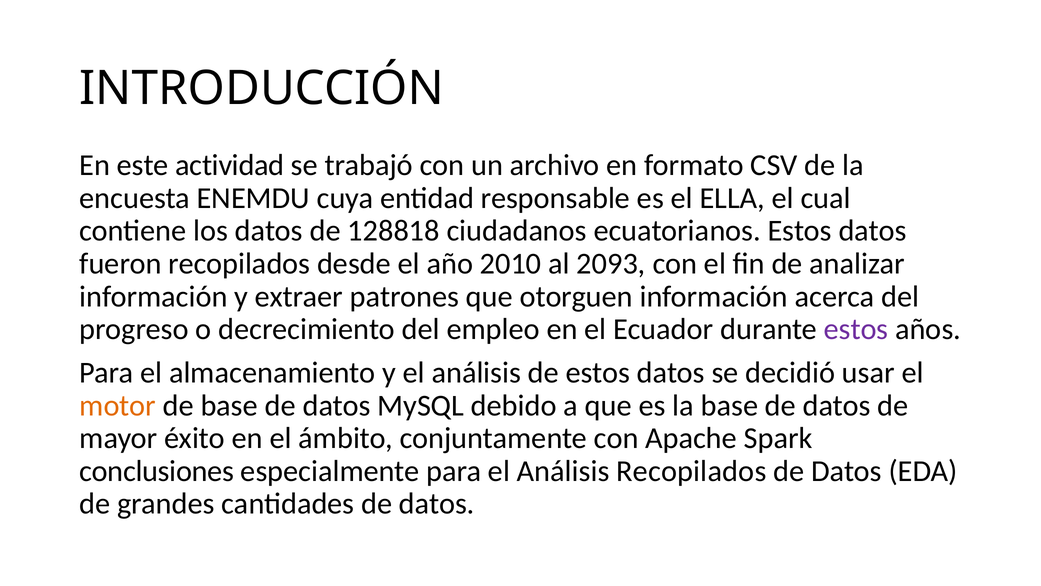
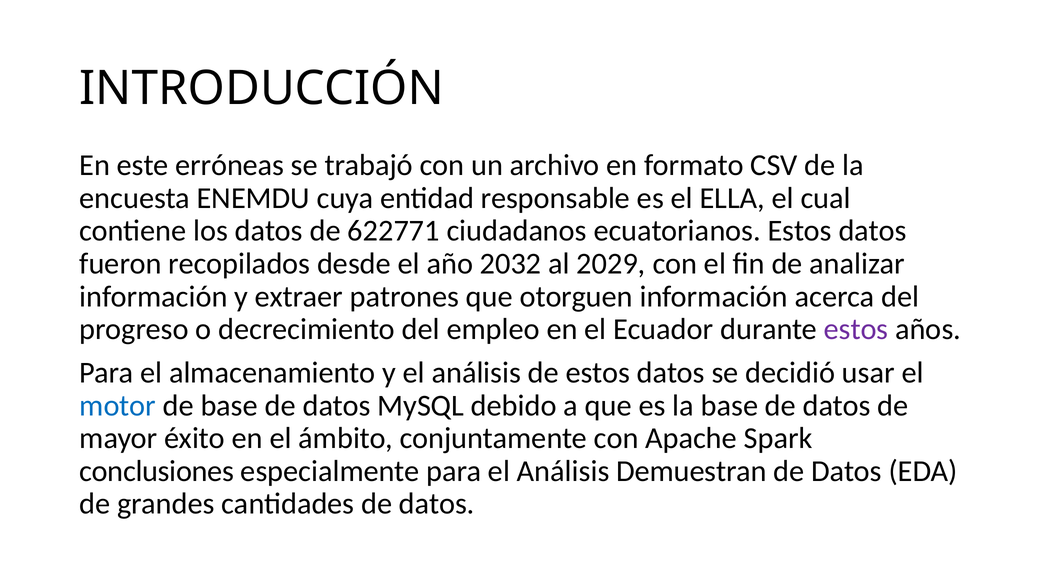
actividad: actividad -> erróneas (230, 165)
128818: 128818 -> 622771 (394, 231)
2010: 2010 -> 2032 (511, 264)
2093: 2093 -> 2029 (611, 264)
motor colour: orange -> blue (118, 405)
Análisis Recopilados: Recopilados -> Demuestran (692, 471)
